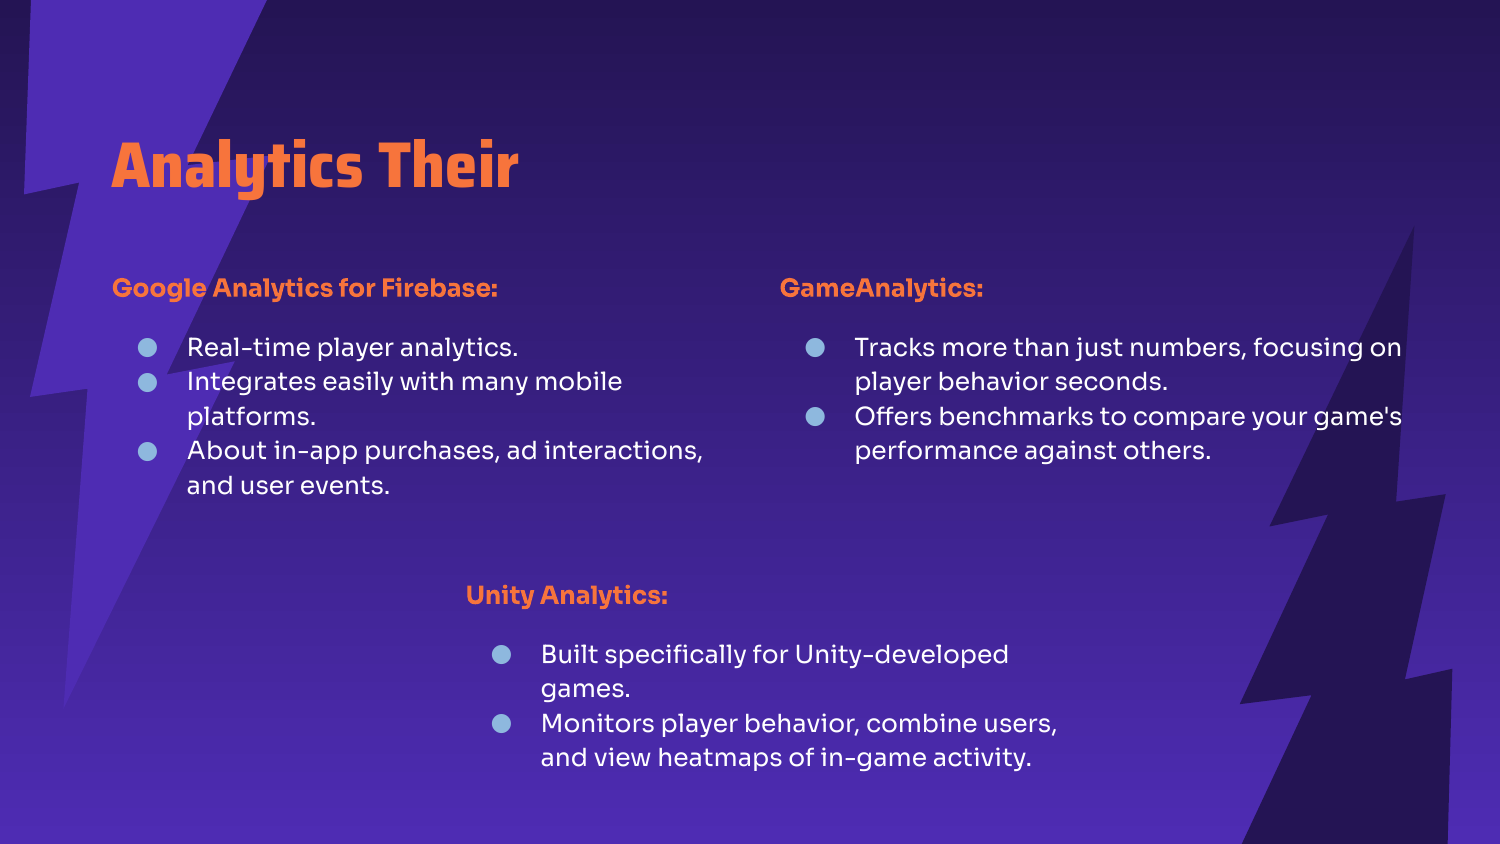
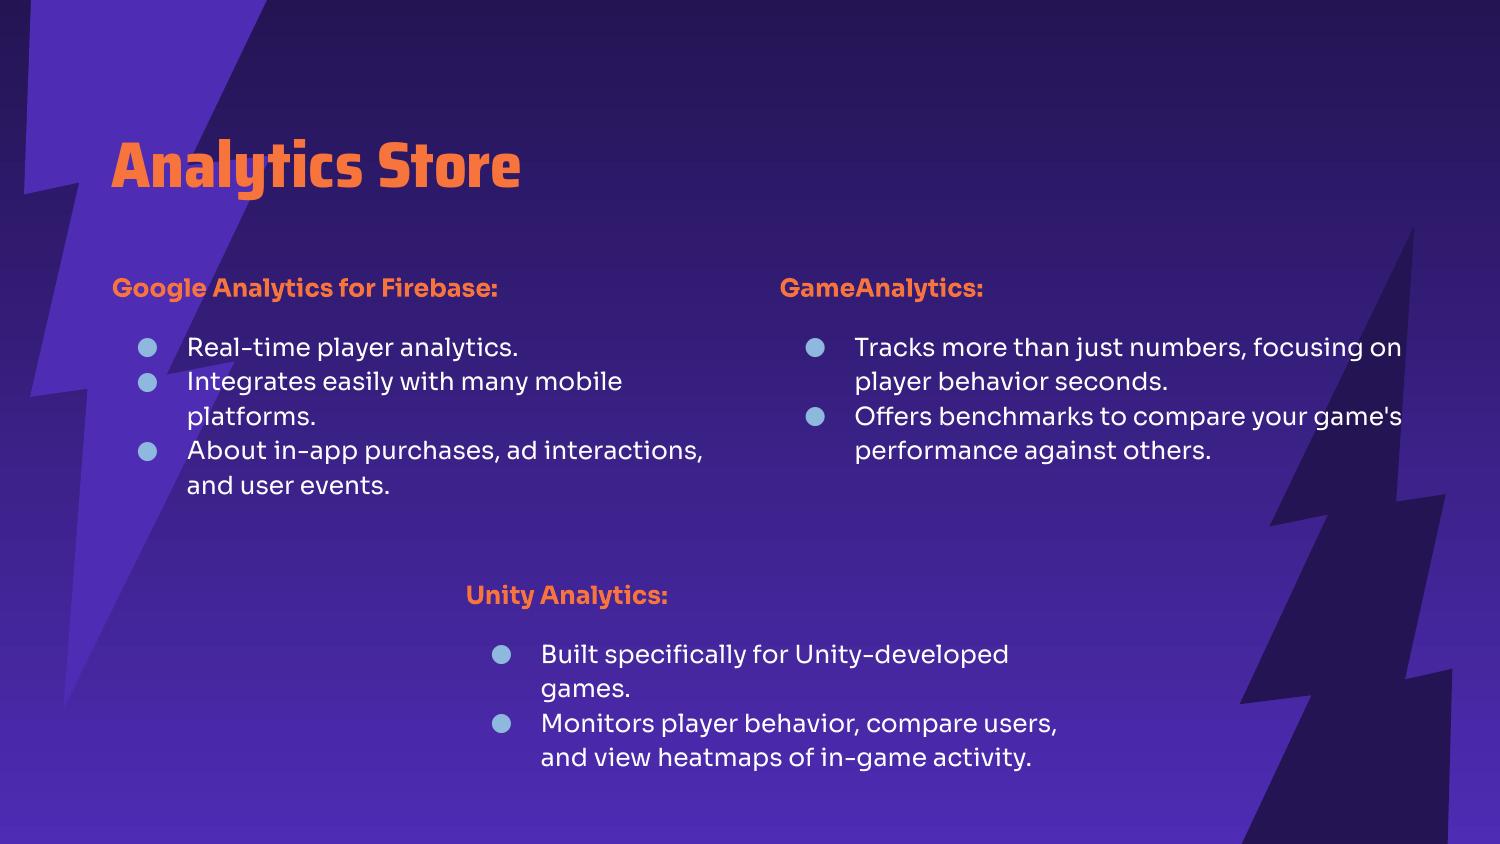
Their: Their -> Store (450, 166)
behavior combine: combine -> compare (922, 724)
